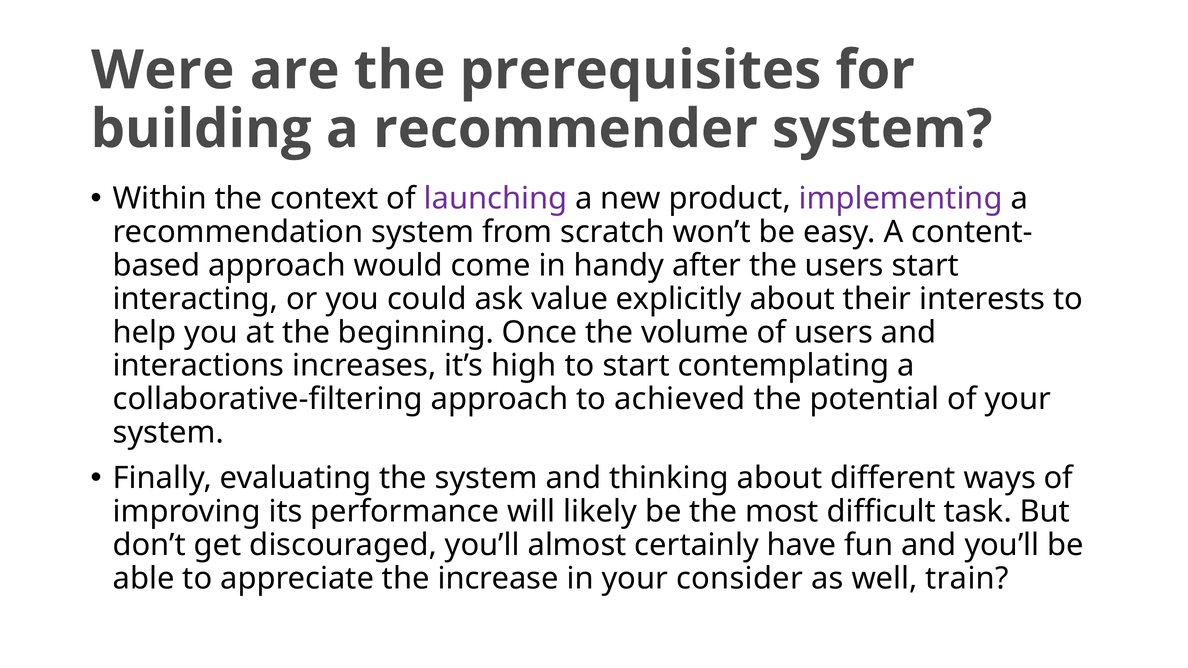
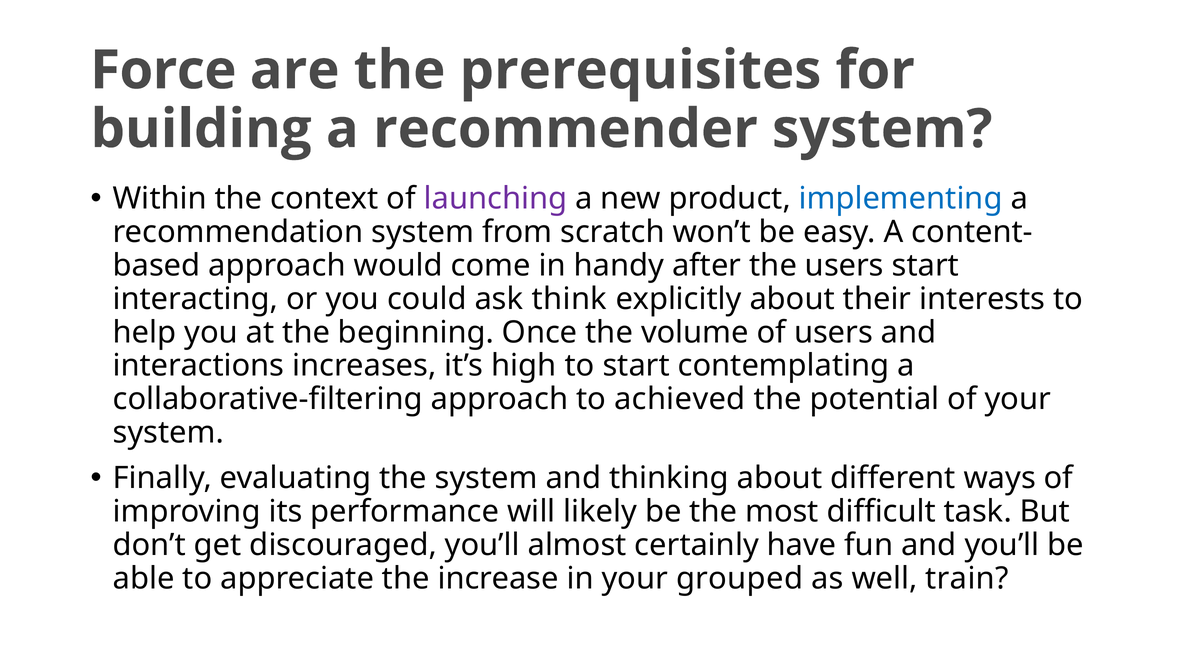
Were: Were -> Force (163, 70)
implementing colour: purple -> blue (901, 199)
value: value -> think (569, 299)
consider: consider -> grouped (740, 579)
